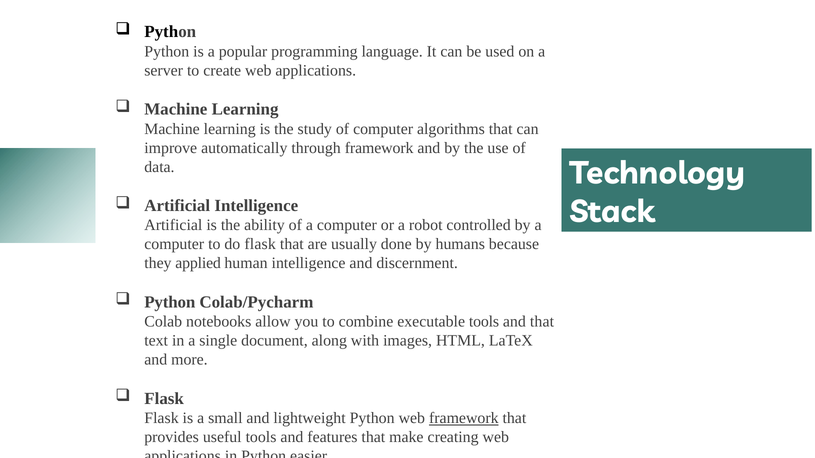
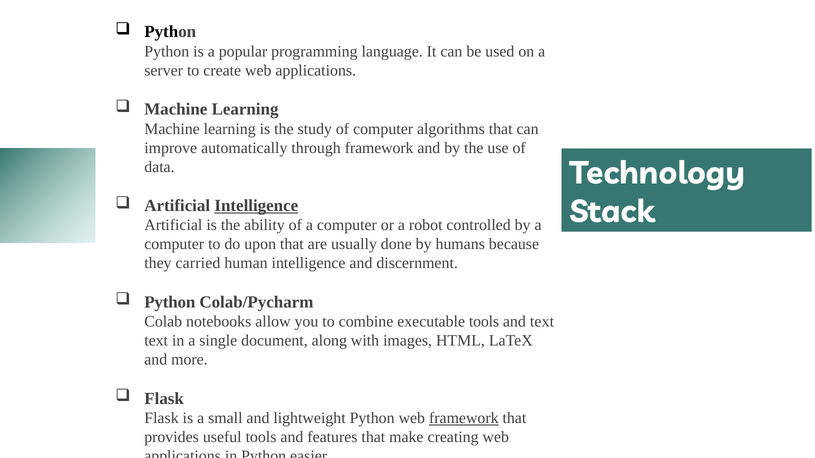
Intelligence underline: none -> present (256, 206)
do flask: flask -> upon (260, 244)
applied: applied -> carried (198, 264)
and that: that -> text (542, 322)
